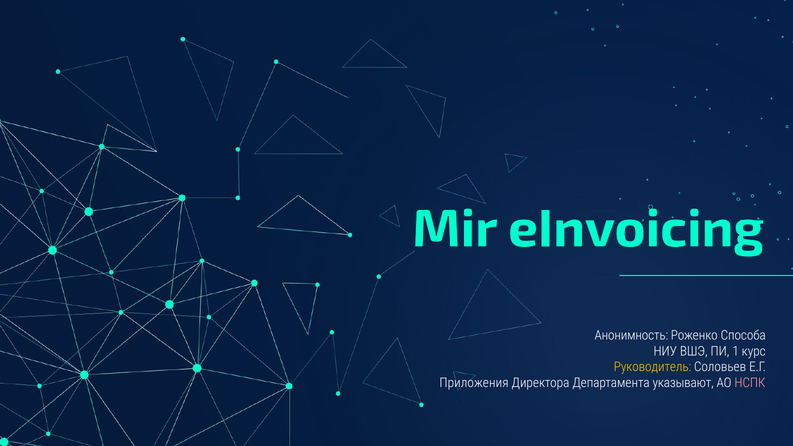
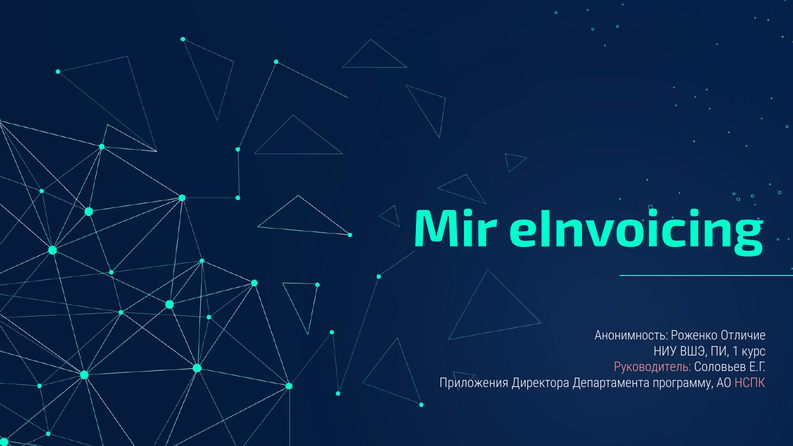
Способа: Способа -> Отличие (743, 335)
Руководитель colour: yellow -> pink (653, 367)
указывают: указывают -> программу (683, 383)
